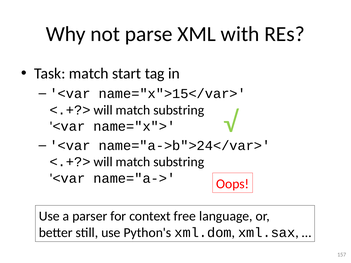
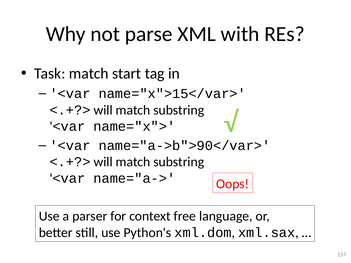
name="a->b">24</var>: name="a->b">24</var> -> name="a->b">90</var> (184, 146)
